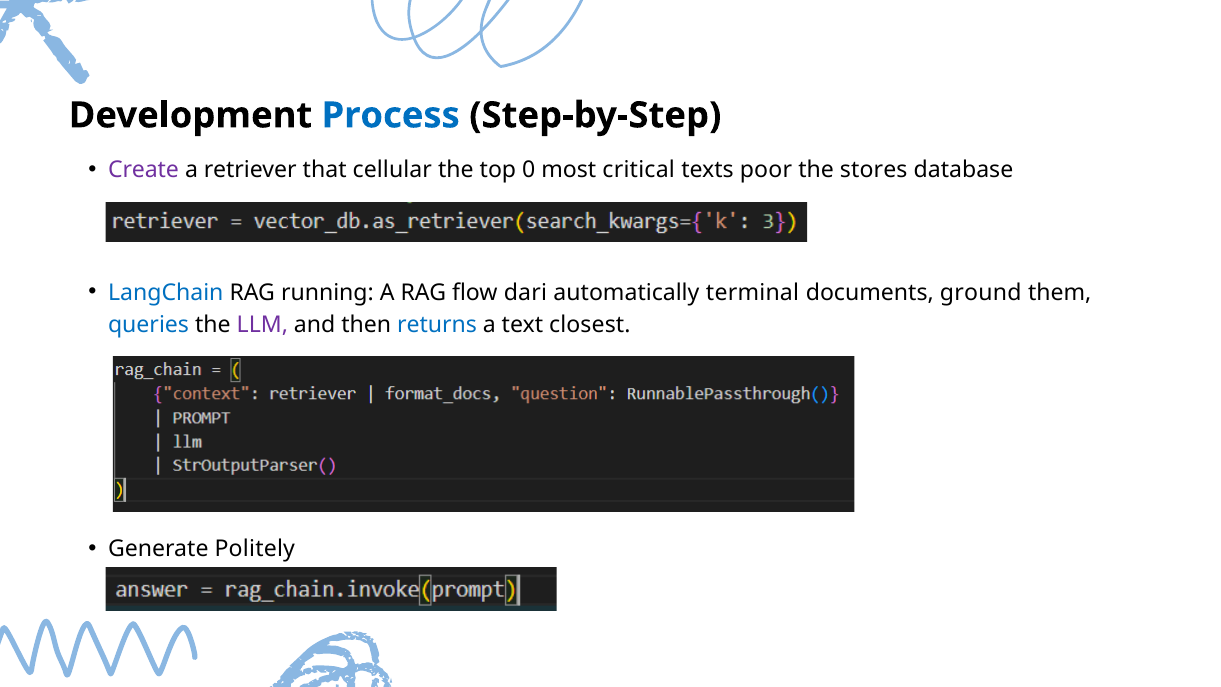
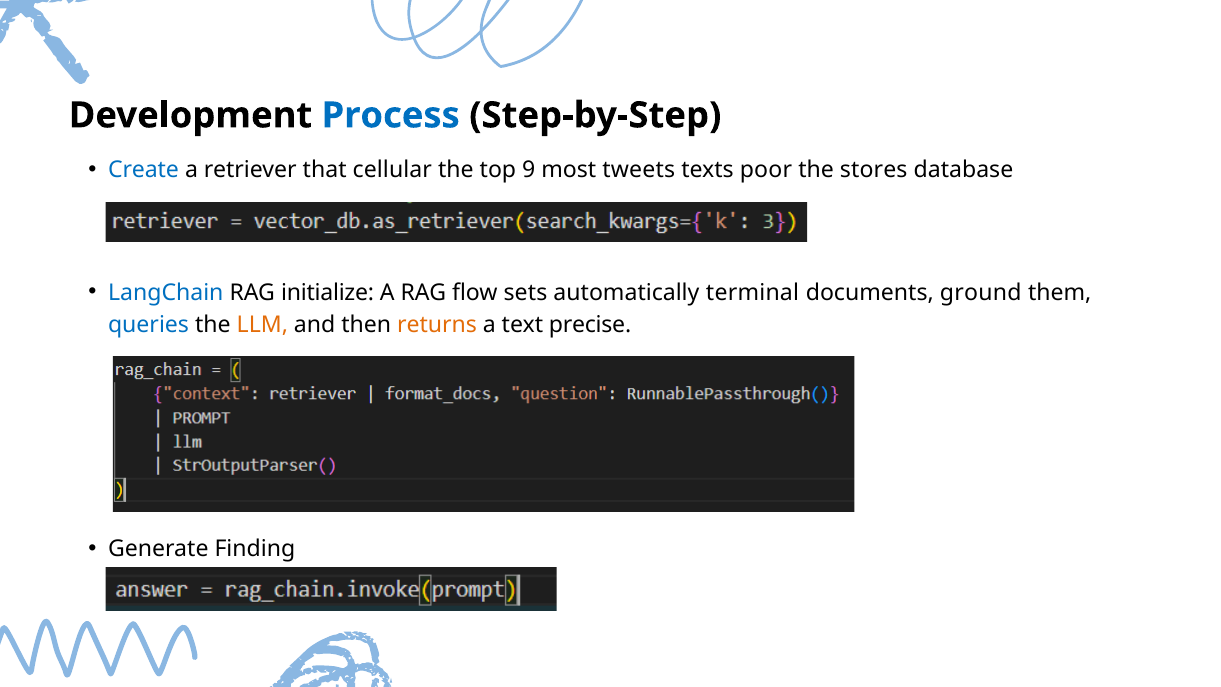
Create colour: purple -> blue (144, 170)
0: 0 -> 9 (529, 170)
critical: critical -> tweets (639, 170)
running: running -> initialize (328, 292)
dari: dari -> sets (525, 292)
LLM colour: purple -> orange (262, 325)
returns colour: blue -> orange (437, 325)
closest: closest -> precise (590, 325)
Politely: Politely -> Finding (255, 549)
